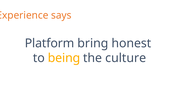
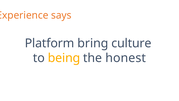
honest: honest -> culture (131, 43)
culture: culture -> honest (126, 58)
